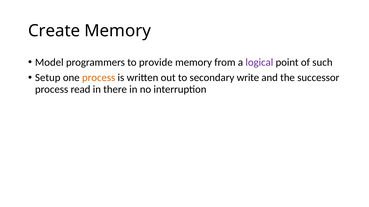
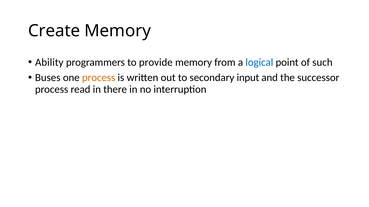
Model: Model -> Ability (49, 62)
logical colour: purple -> blue (259, 62)
Setup: Setup -> Buses (48, 78)
write: write -> input (248, 78)
